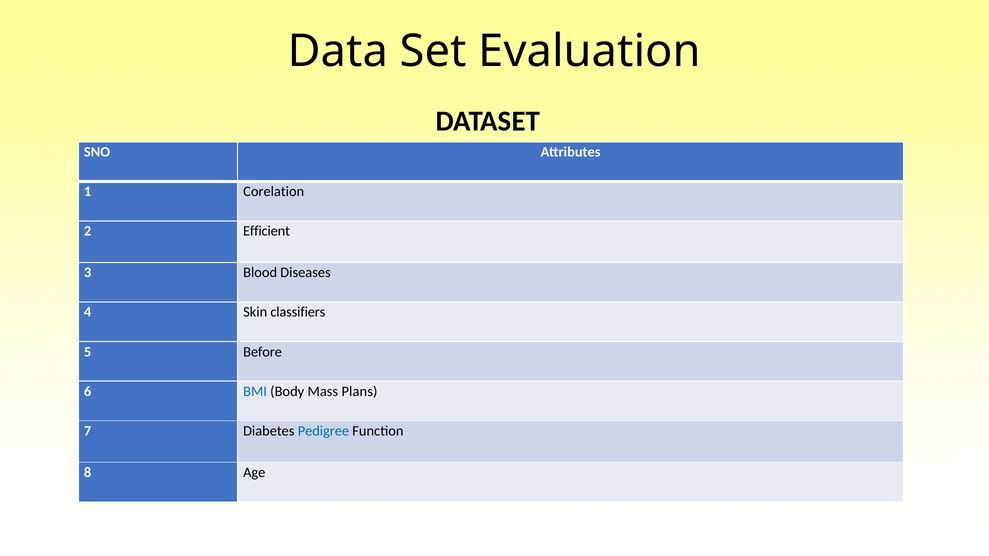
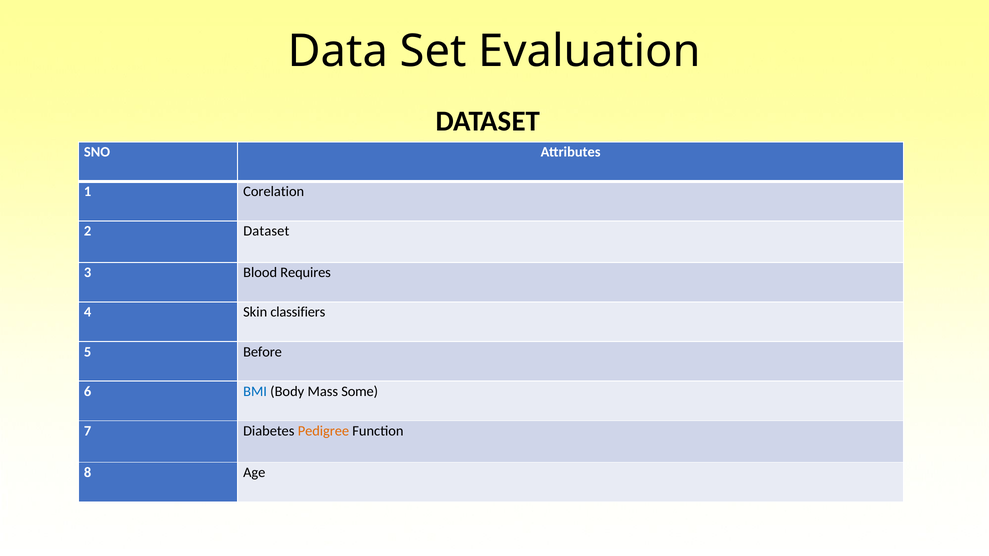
2 Efficient: Efficient -> Dataset (266, 231)
Diseases: Diseases -> Requires (306, 273)
Plans: Plans -> Some (360, 392)
Pedigree colour: blue -> orange (323, 431)
